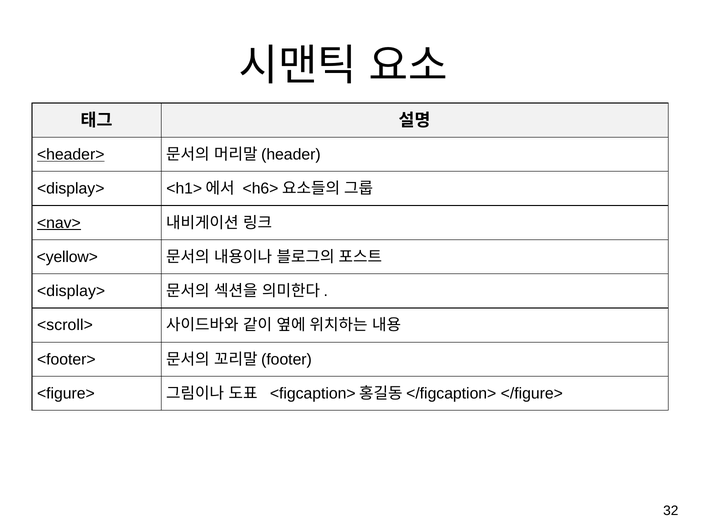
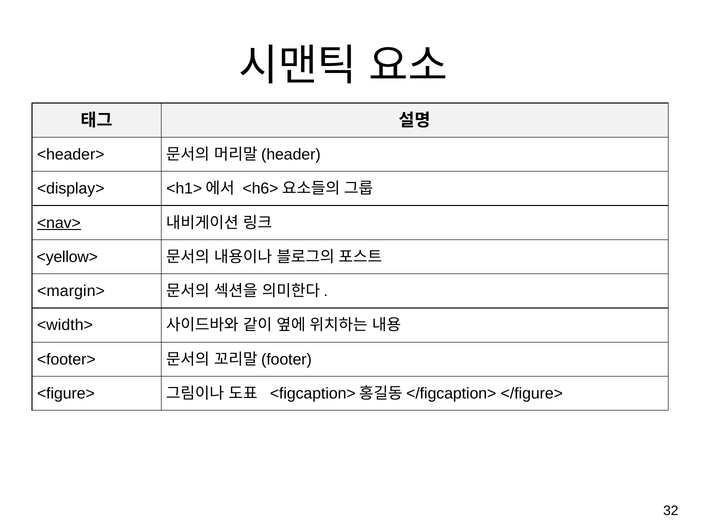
<header> underline: present -> none (71, 155)
<display>: <display> -> <margin> (71, 291)
<scroll>: <scroll> -> <width> (65, 326)
